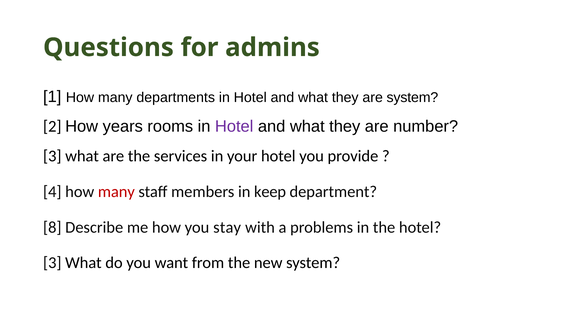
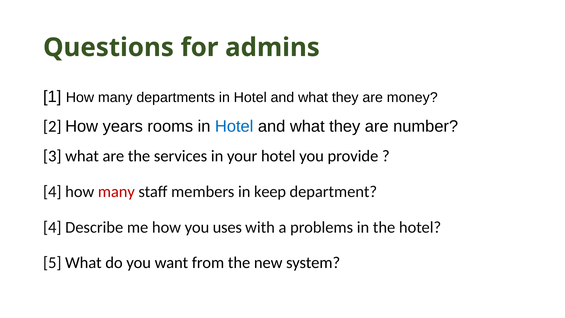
are system: system -> money (412, 97)
Hotel colour: purple -> blue (234, 126)
8: 8 -> 4 (52, 227)
stay: stay -> uses (227, 227)
3: 3 -> 5 (52, 263)
